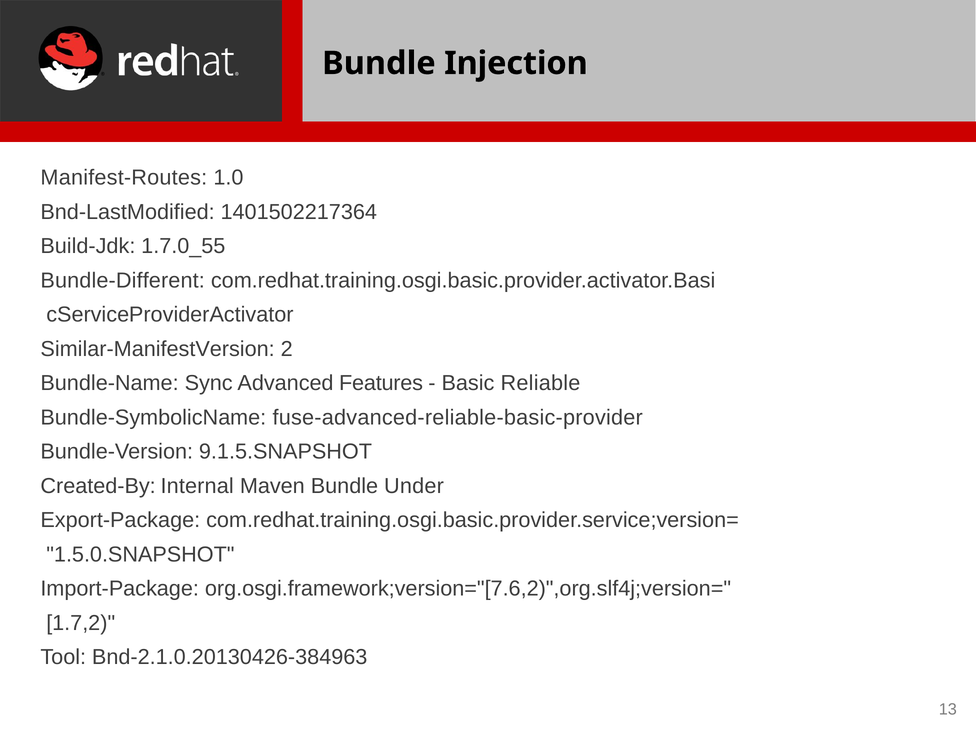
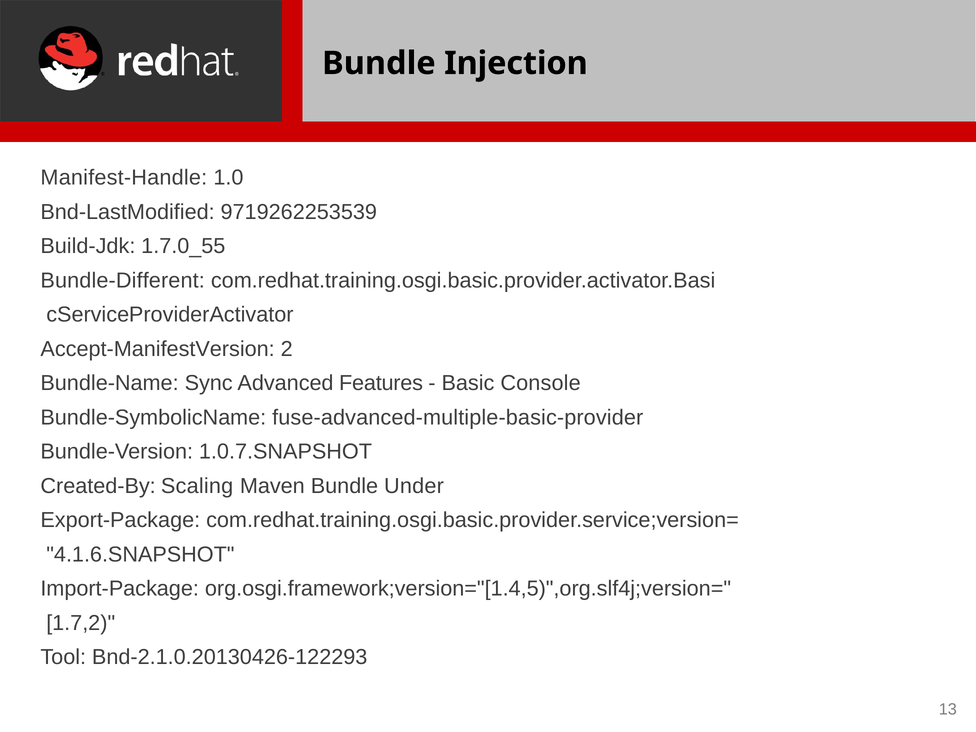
Manifest-Routes: Manifest-Routes -> Manifest-Handle (124, 178)
1401502217364: 1401502217364 -> 9719262253539 (299, 212)
Similar-ManifestVersion: Similar-ManifestVersion -> Accept-ManifestVersion (158, 349)
Reliable: Reliable -> Console (541, 383)
fuse-advanced-reliable-basic-provider: fuse-advanced-reliable-basic-provider -> fuse-advanced-multiple-basic-provider (458, 417)
9.1.5.SNAPSHOT: 9.1.5.SNAPSHOT -> 1.0.7.SNAPSHOT (285, 452)
Internal: Internal -> Scaling (197, 486)
1.5.0.SNAPSHOT: 1.5.0.SNAPSHOT -> 4.1.6.SNAPSHOT (140, 554)
org.osgi.framework;version="[7.6,2)",org.slf4j;version=: org.osgi.framework;version="[7.6,2)",org.slf4j;version= -> org.osgi.framework;version="[1.4,5)",org.slf4j;version= (468, 589)
Bnd-2.1.0.20130426-384963: Bnd-2.1.0.20130426-384963 -> Bnd-2.1.0.20130426-122293 (230, 657)
